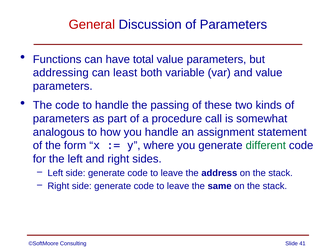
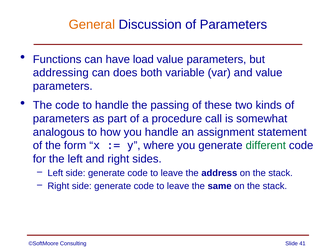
General colour: red -> orange (92, 24)
total: total -> load (143, 59)
least: least -> does (125, 73)
